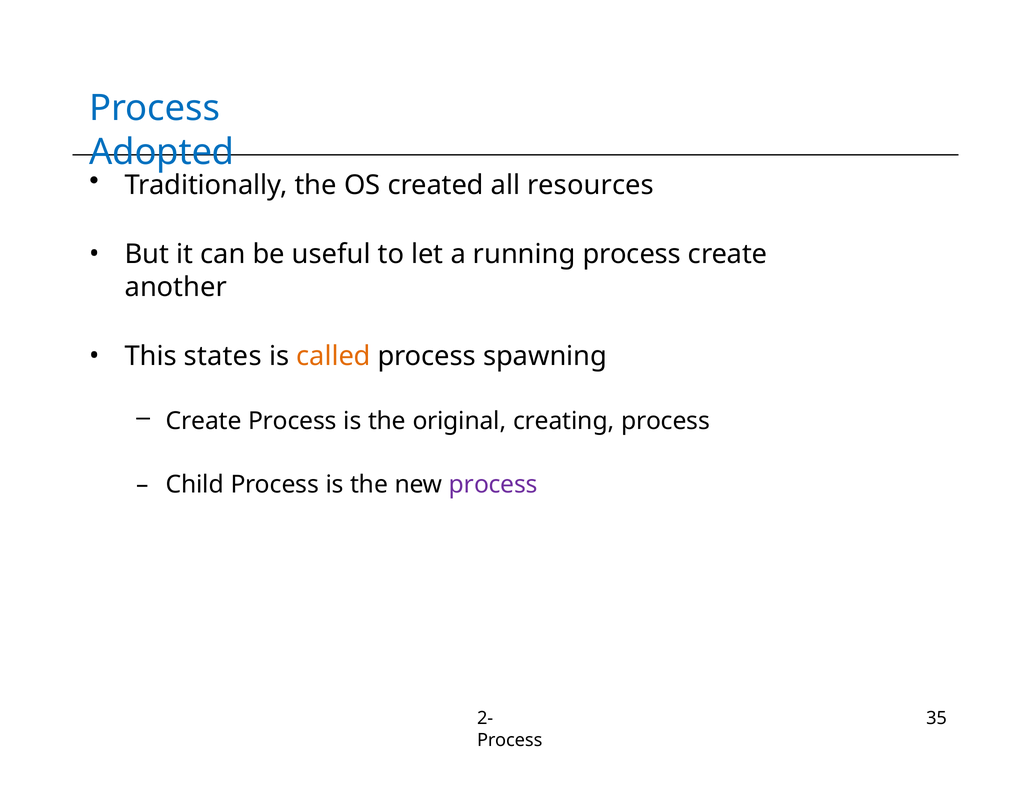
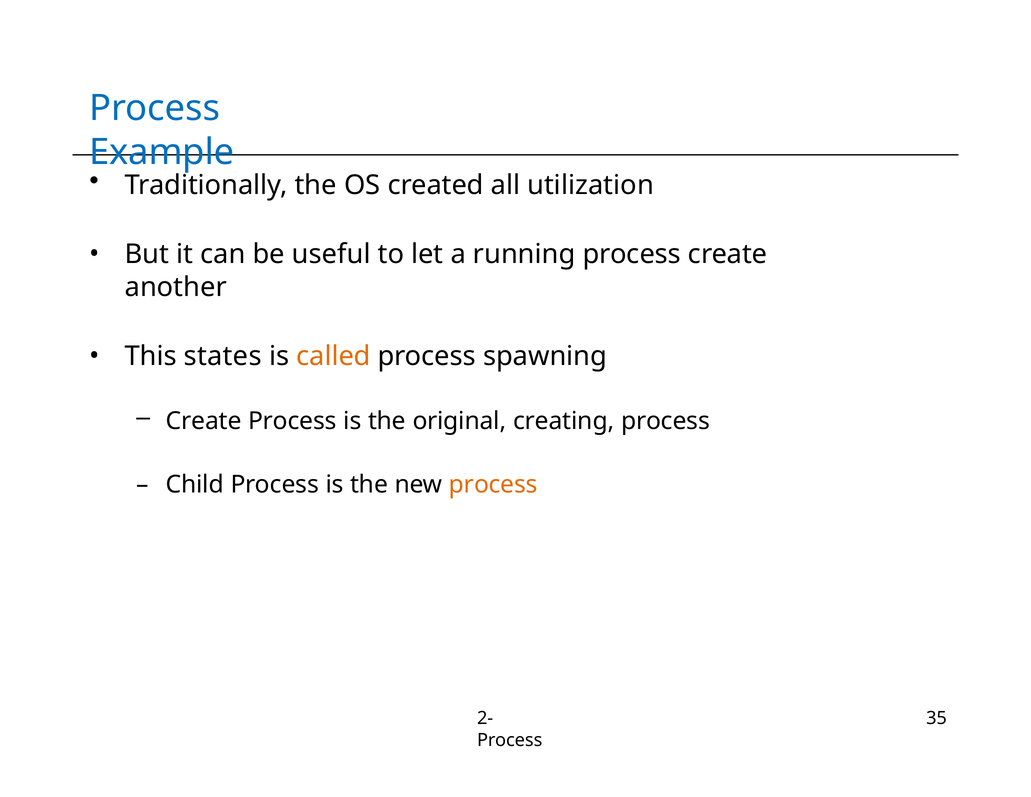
Adopted: Adopted -> Example (162, 152)
resources: resources -> utilization (590, 185)
process colour: purple -> orange (493, 485)
